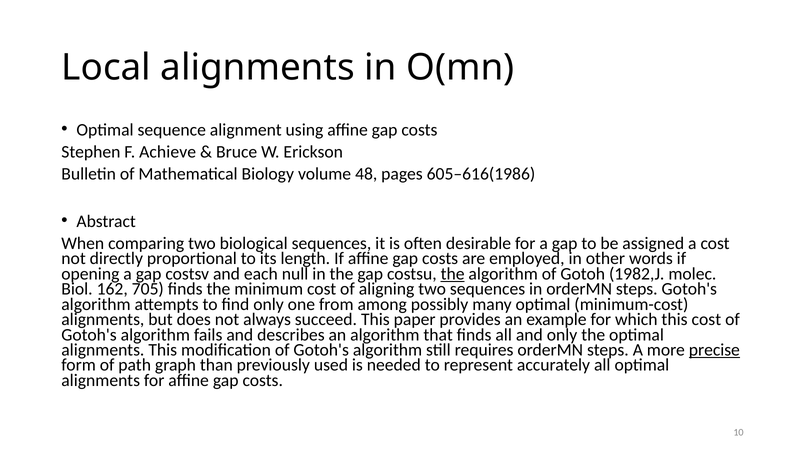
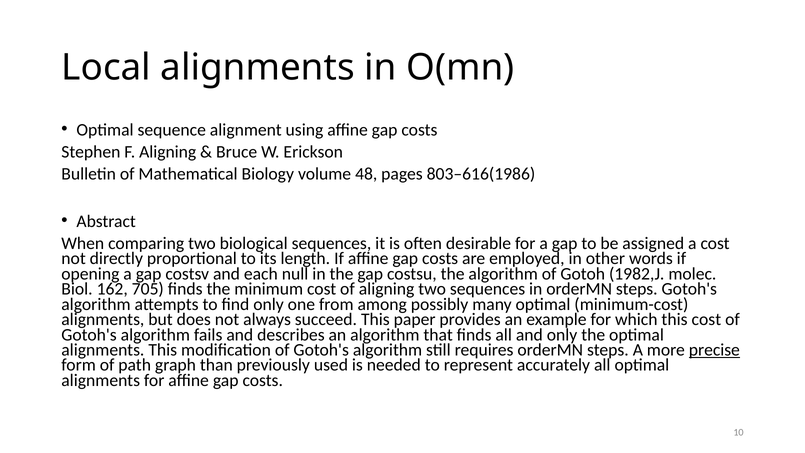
F Achieve: Achieve -> Aligning (168, 152)
605–616(1986: 605–616(1986 -> 803–616(1986 (481, 174)
the underline: present -> none (453, 274)
